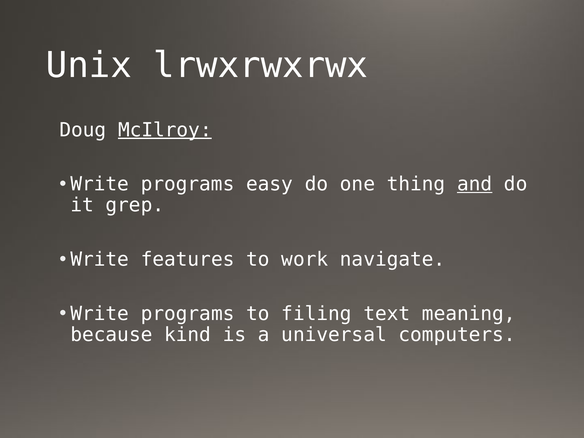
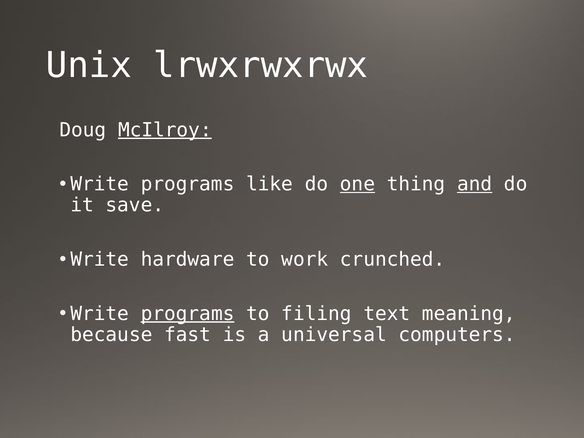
easy: easy -> like (270, 184)
one underline: none -> present (357, 184)
grep: grep -> save (135, 205)
features: features -> hardware (188, 259)
navigate: navigate -> crunched (393, 259)
programs underline: none -> present (188, 314)
kind: kind -> fast (188, 335)
